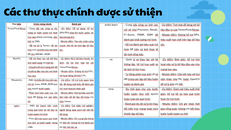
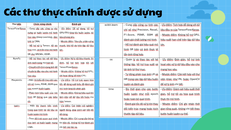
thiện: thiện -> dựng (149, 12)
